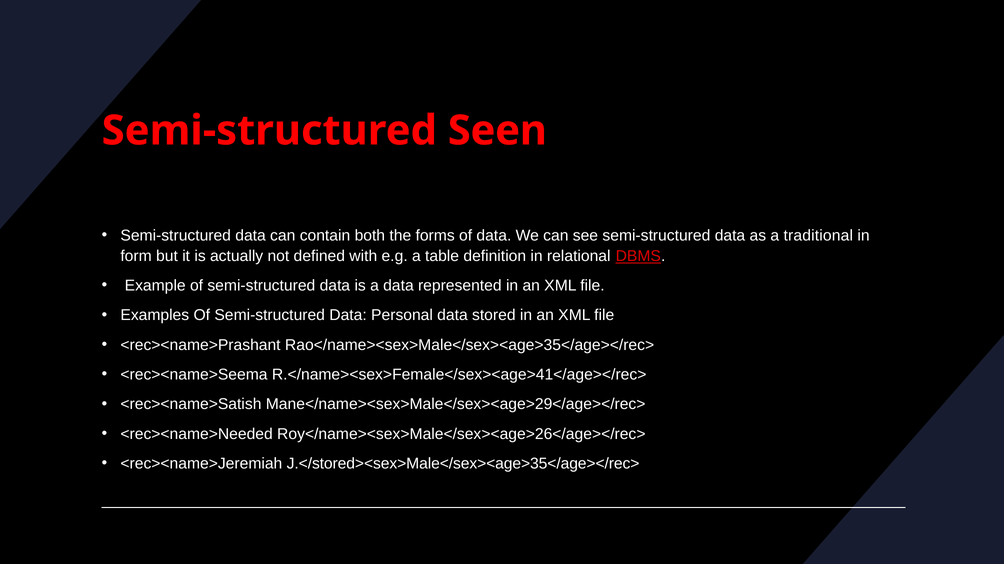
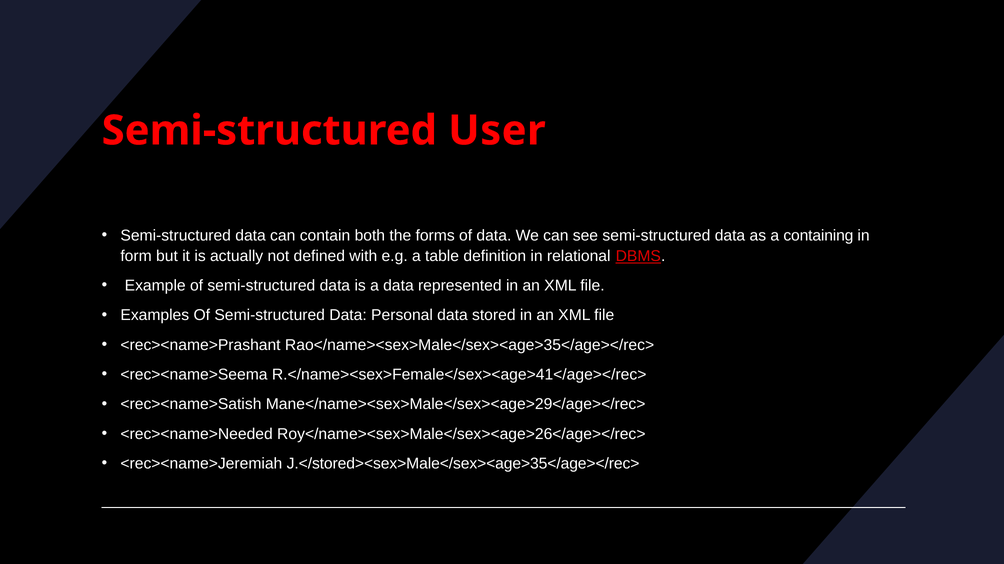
Seen: Seen -> User (497, 131)
traditional: traditional -> containing (818, 236)
